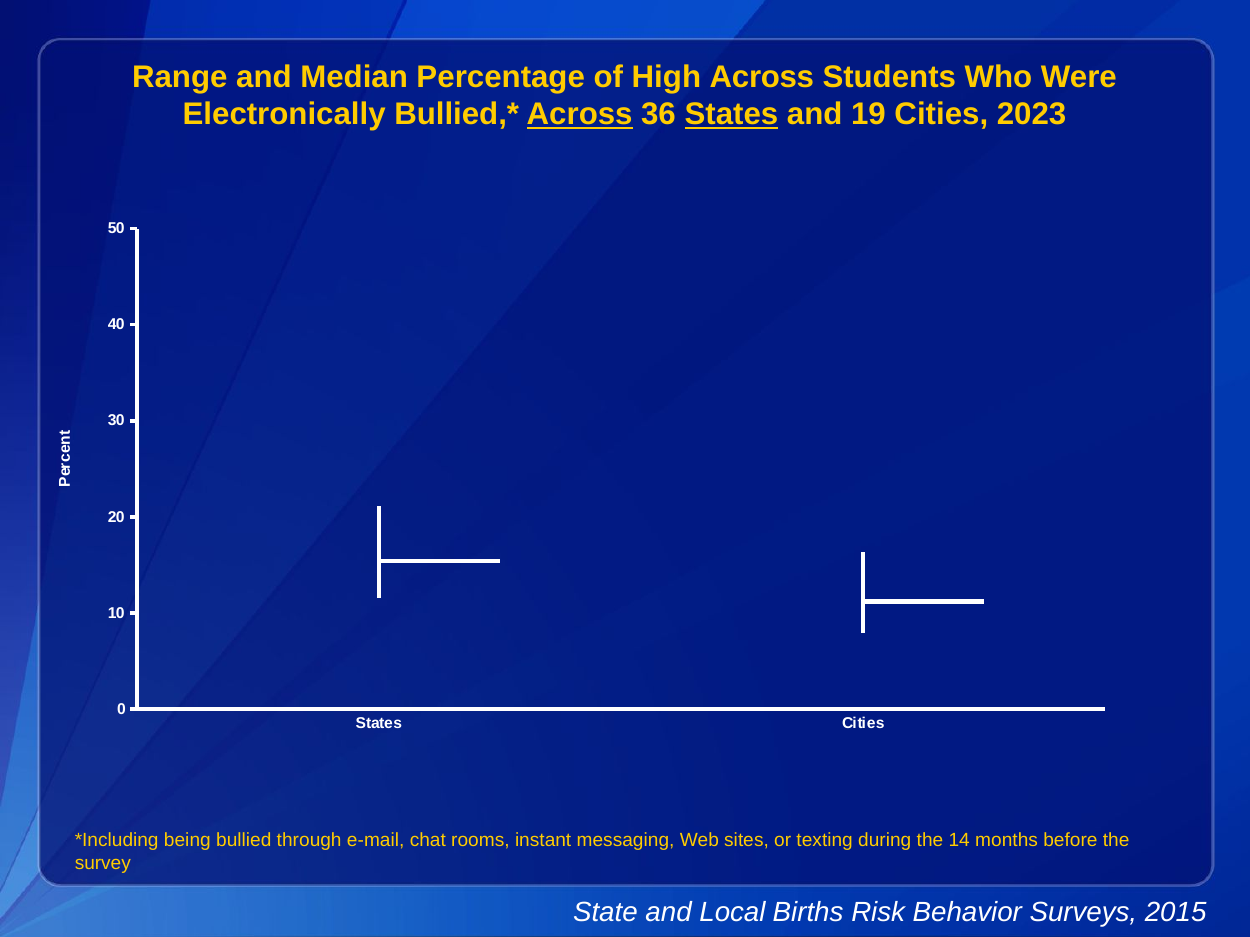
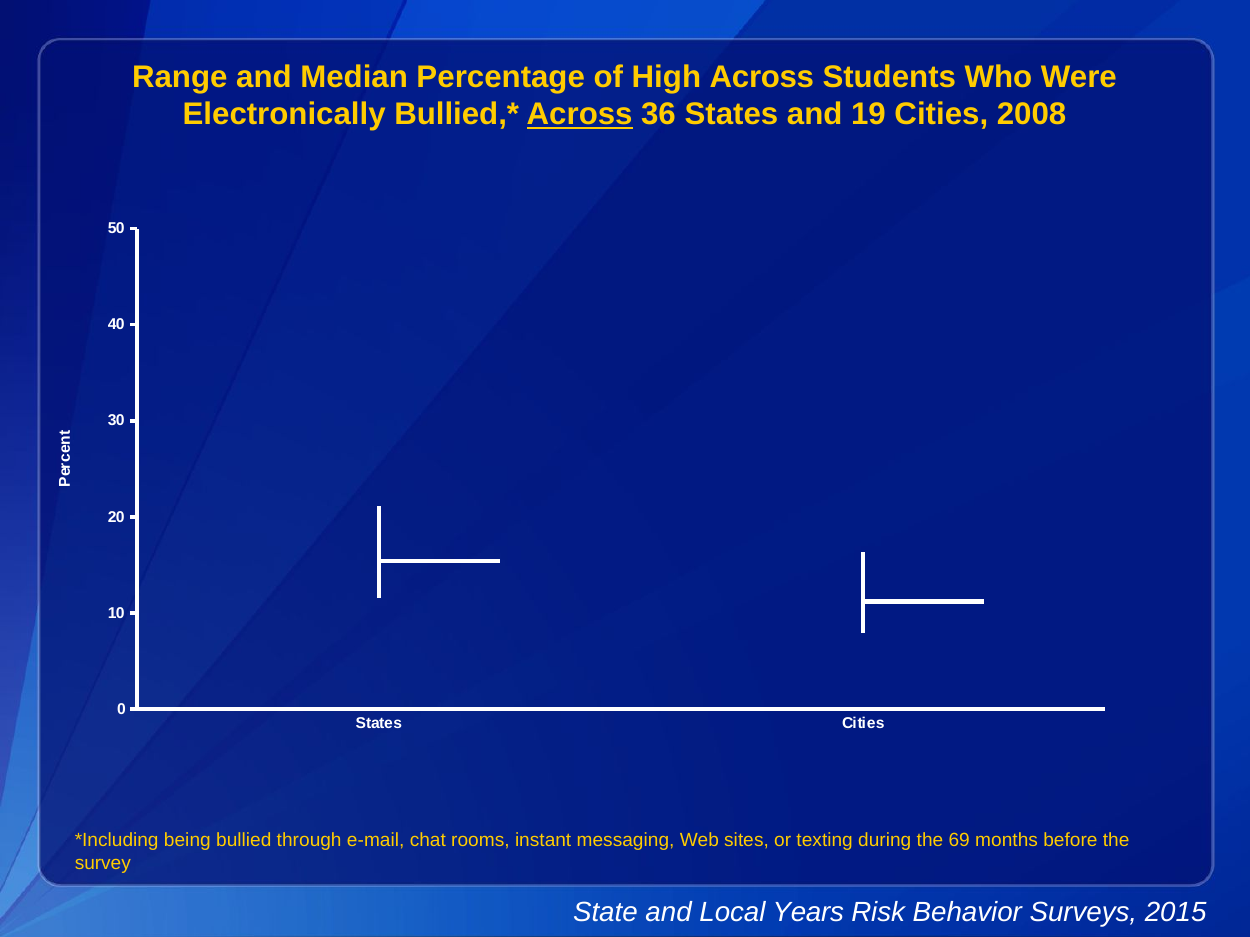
States underline: present -> none (731, 115)
2023: 2023 -> 2008 (1032, 115)
14: 14 -> 69 (959, 841)
Births: Births -> Years (808, 913)
